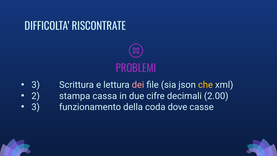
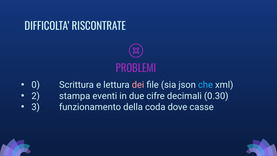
3: 3 -> 0 (36, 85)
che colour: yellow -> light blue (205, 85)
cassa: cassa -> eventi (105, 96)
2.00: 2.00 -> 0.30 (216, 96)
